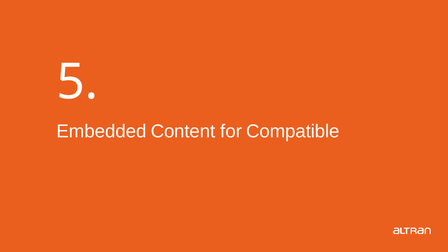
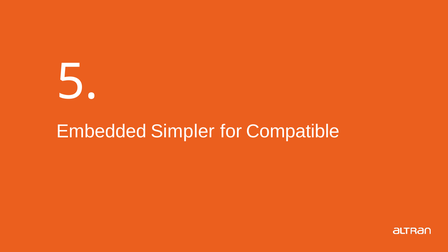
Content: Content -> Simpler (183, 131)
